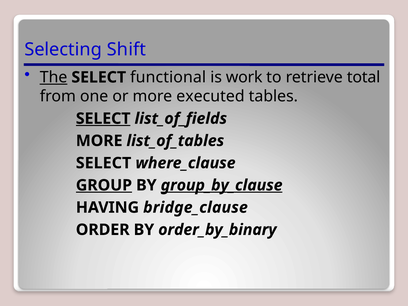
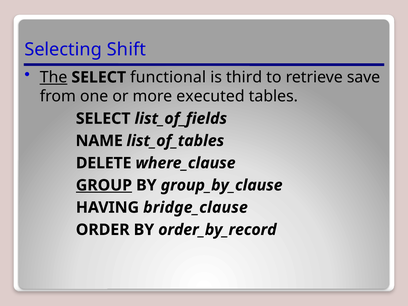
work: work -> third (244, 77)
total: total -> save (364, 77)
SELECT underline: present -> none (103, 119)
MORE: MORE -> NAME (99, 141)
SELECT: SELECT -> DELETE (104, 163)
group_by_clause underline: present -> none (222, 185)
order_by_binary: order_by_binary -> order_by_record (217, 230)
